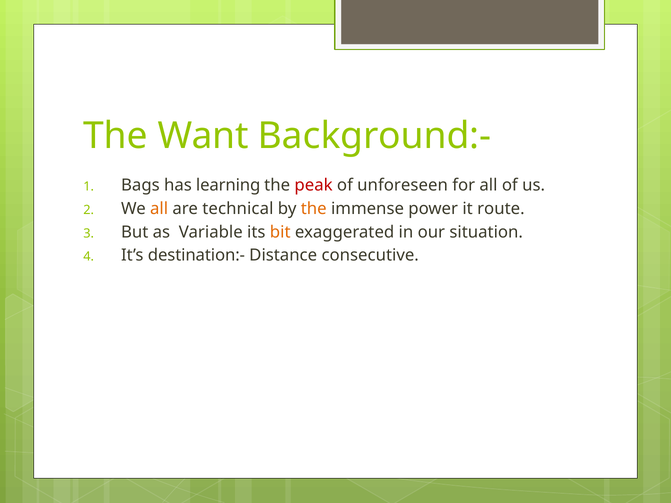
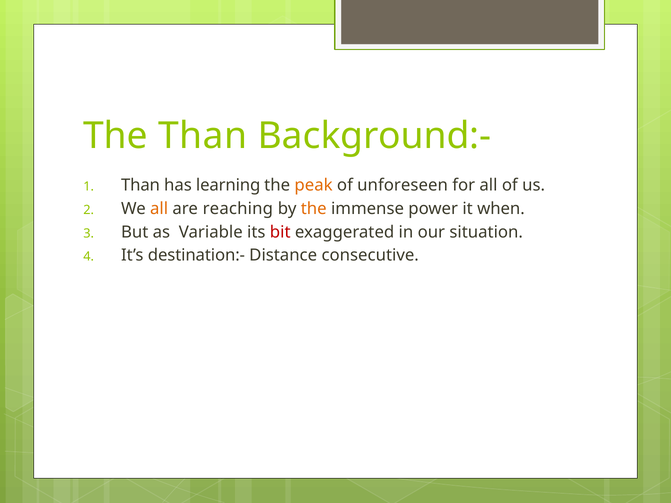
The Want: Want -> Than (203, 136)
Bags: Bags -> Than (141, 185)
peak colour: red -> orange (314, 185)
technical: technical -> reaching (238, 209)
route: route -> when (501, 209)
bit colour: orange -> red (280, 232)
